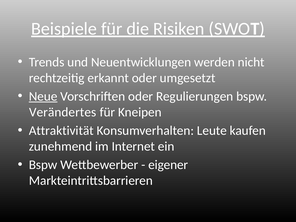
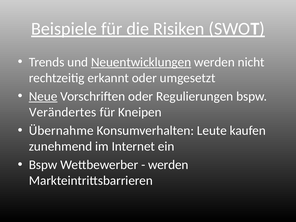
Neuentwicklungen underline: none -> present (141, 62)
Attraktivität: Attraktivität -> Übernahme (61, 131)
eigener: eigener -> werden (168, 165)
